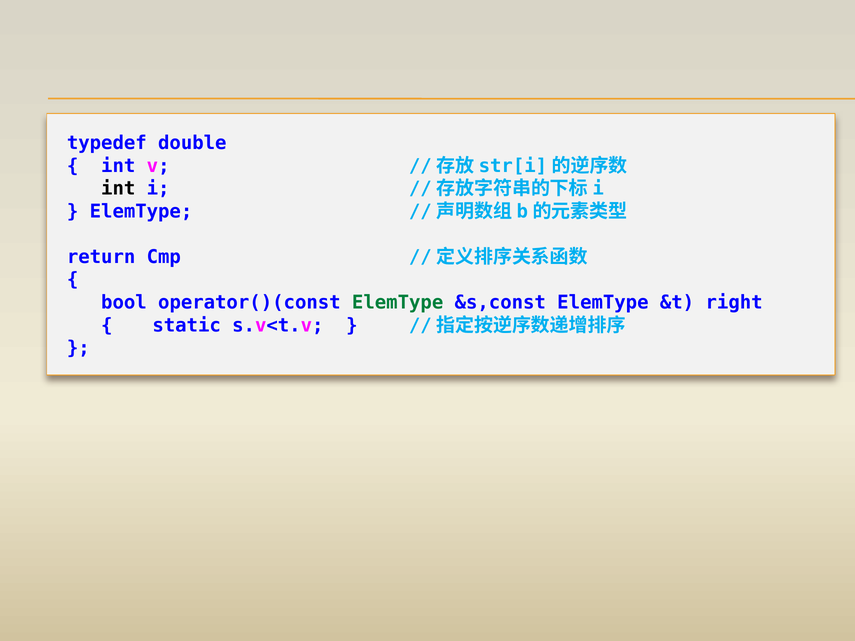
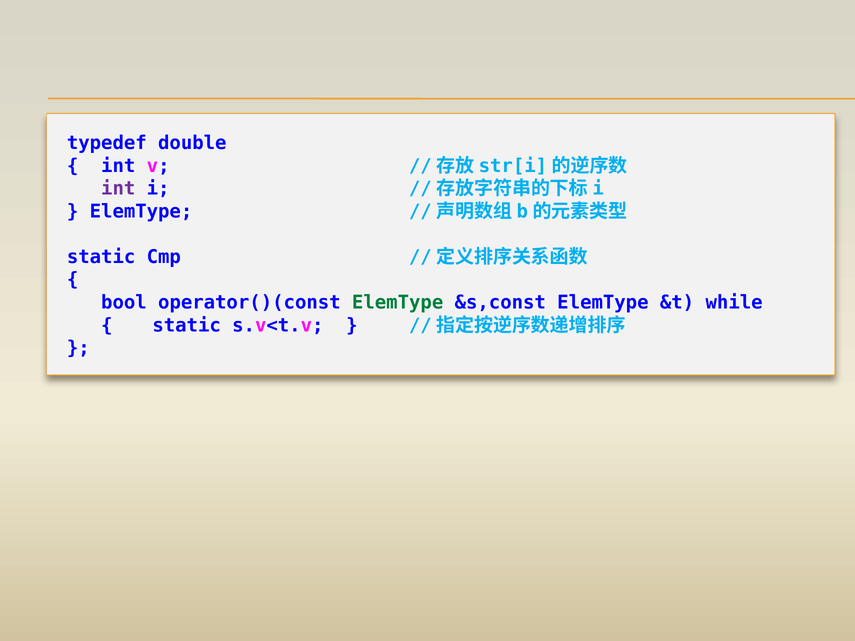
int colour: black -> purple (118, 189)
return: return -> static (101, 257)
right: right -> while (734, 303)
